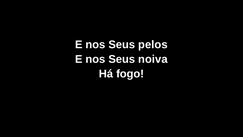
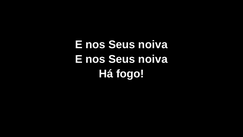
pelos: pelos -> noiva (153, 44)
